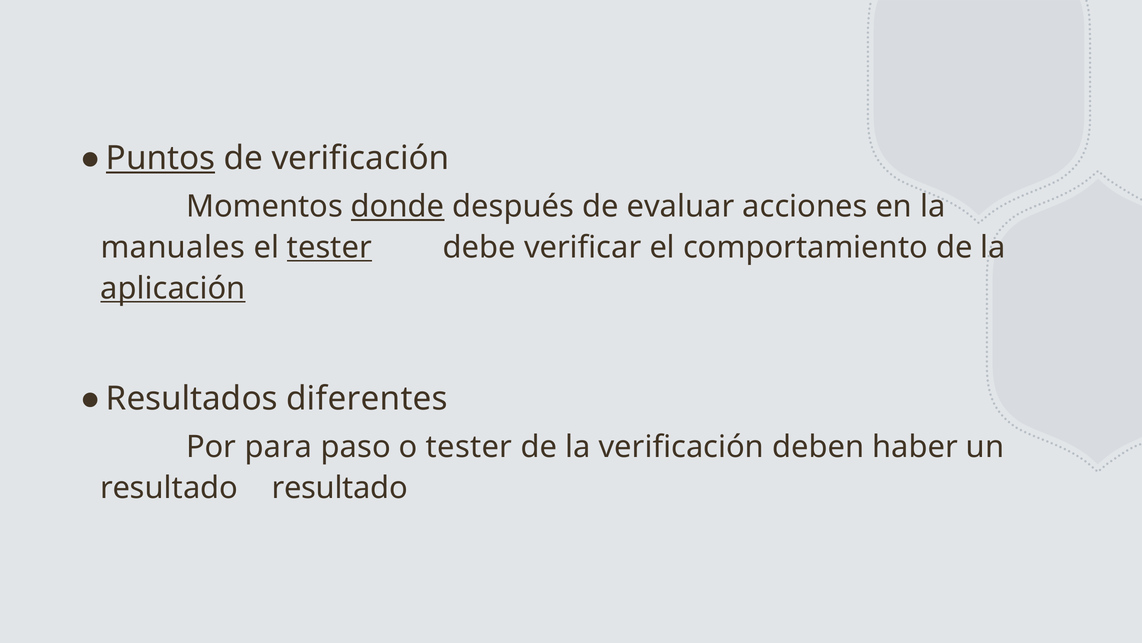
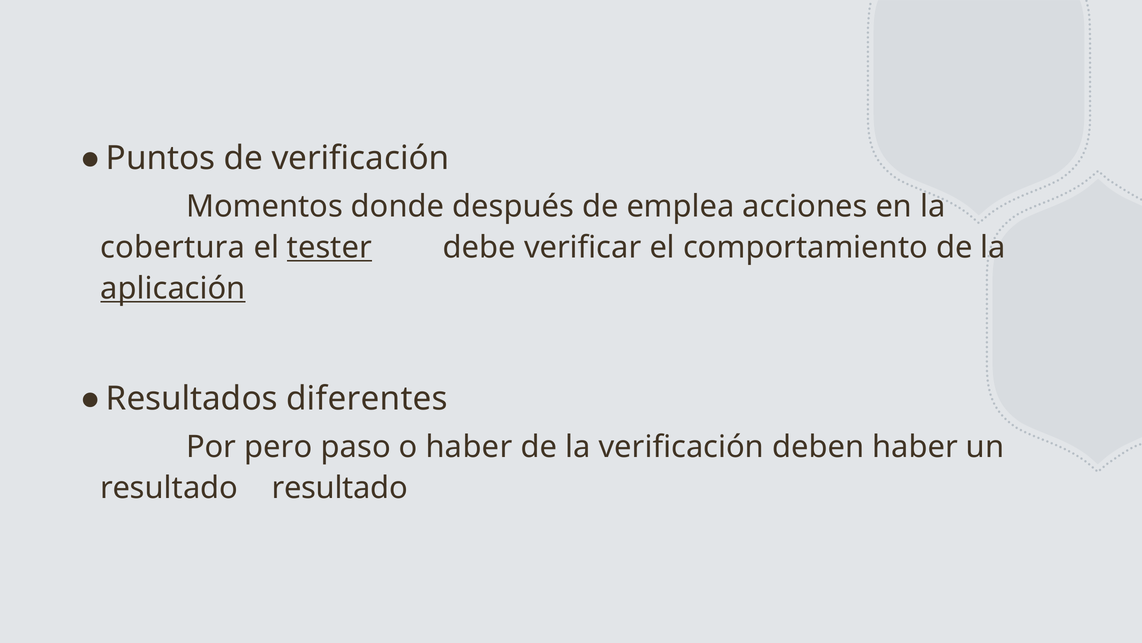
Puntos underline: present -> none (161, 158)
donde underline: present -> none (398, 206)
evaluar: evaluar -> emplea (681, 206)
manuales: manuales -> cobertura (173, 247)
para: para -> pero (278, 447)
o tester: tester -> haber (469, 447)
